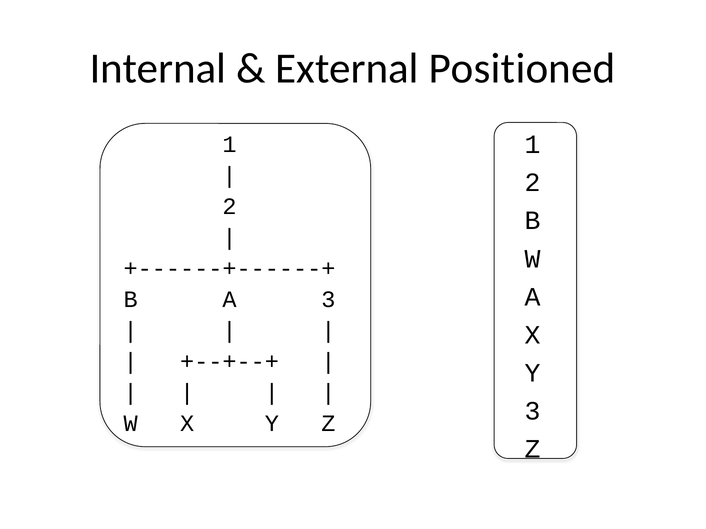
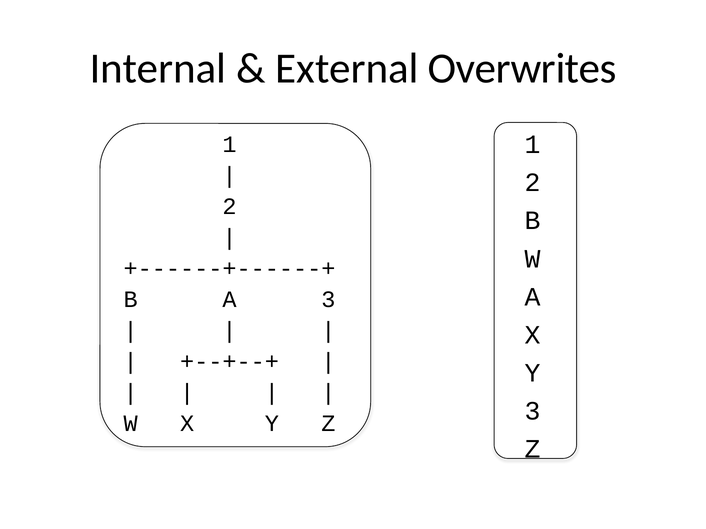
Positioned: Positioned -> Overwrites (522, 68)
